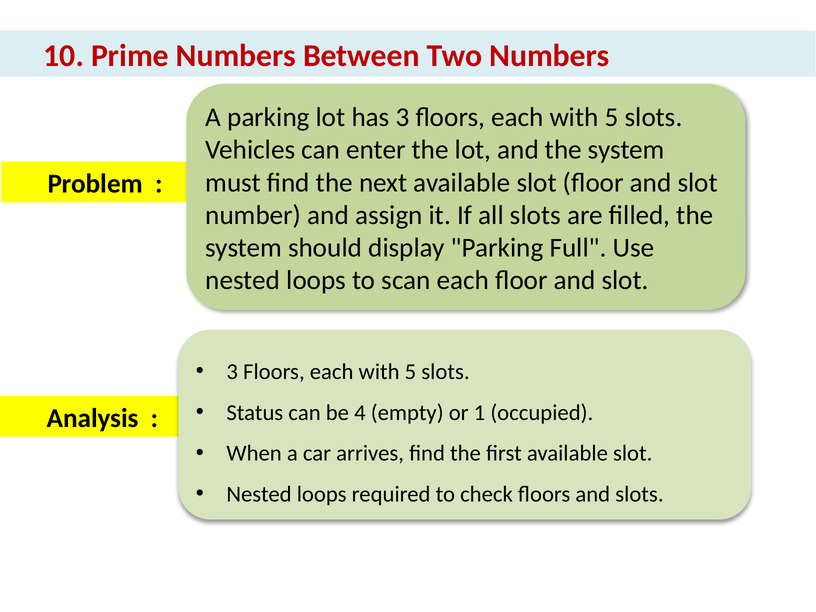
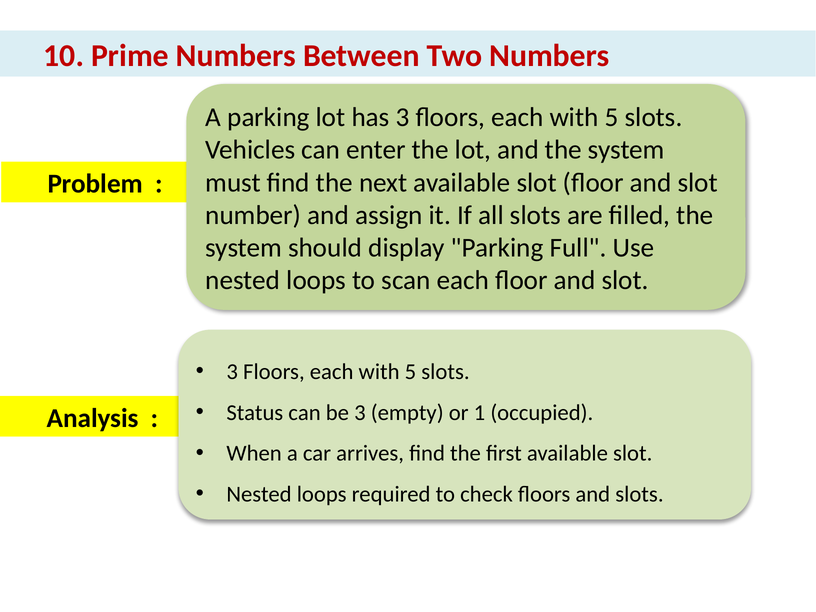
be 4: 4 -> 3 (360, 413)
